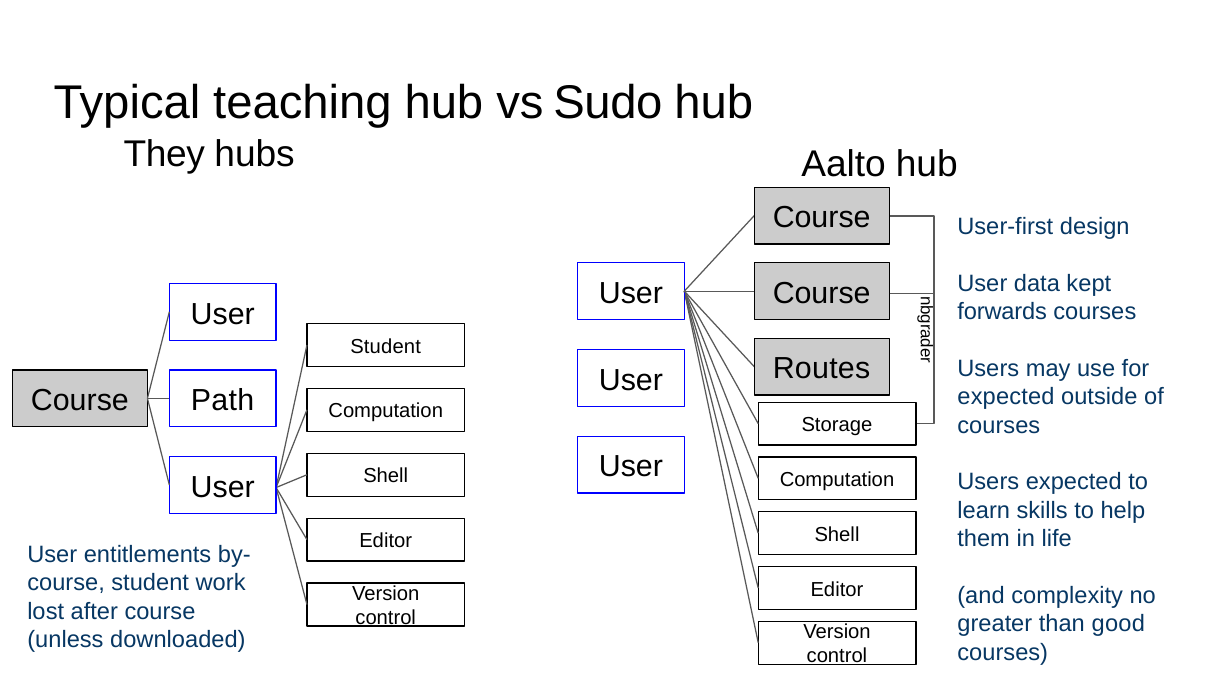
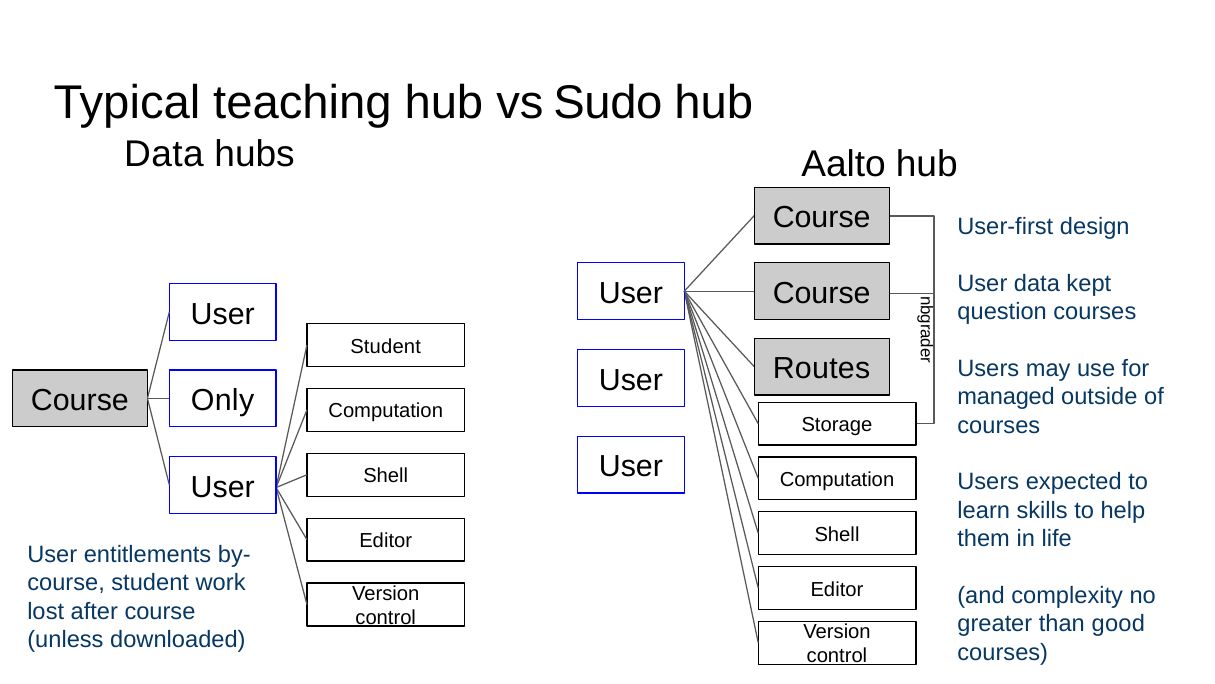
They: They -> Data (164, 154)
forwards: forwards -> question (1002, 311)
expected: expected -> managed (1006, 397)
Path: Path -> Only (223, 400)
